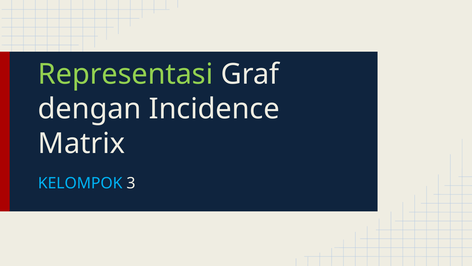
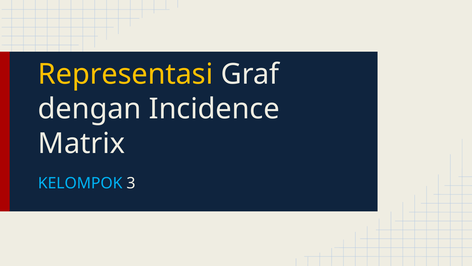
Representasi colour: light green -> yellow (126, 74)
